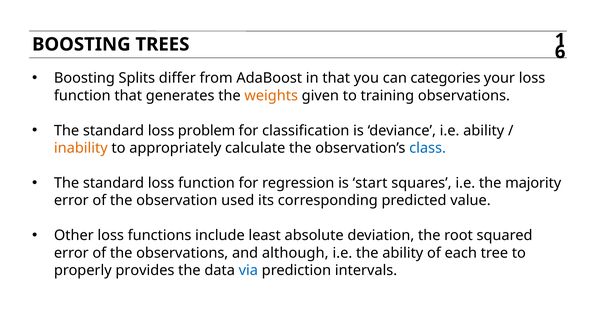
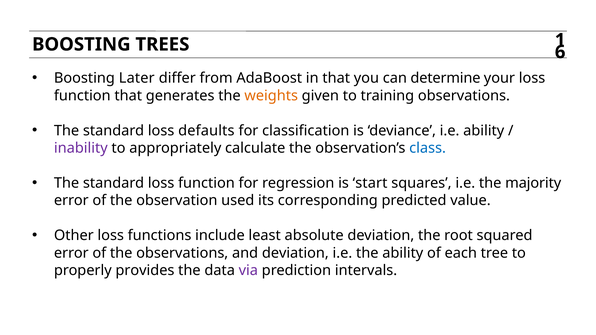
Splits: Splits -> Later (137, 78)
categories: categories -> determine (445, 78)
problem: problem -> defaults (206, 130)
inability colour: orange -> purple (81, 148)
and although: although -> deviation (295, 253)
via colour: blue -> purple (248, 270)
